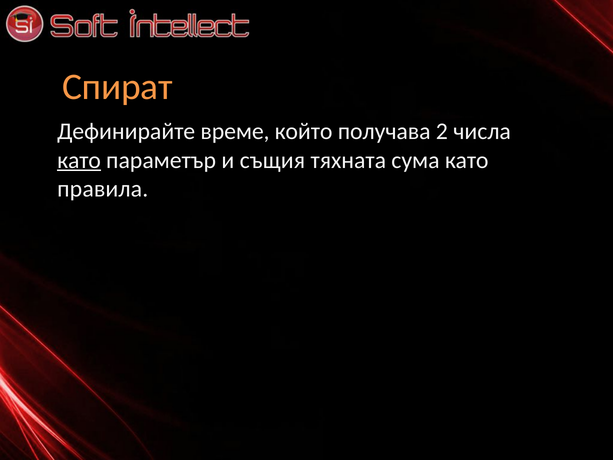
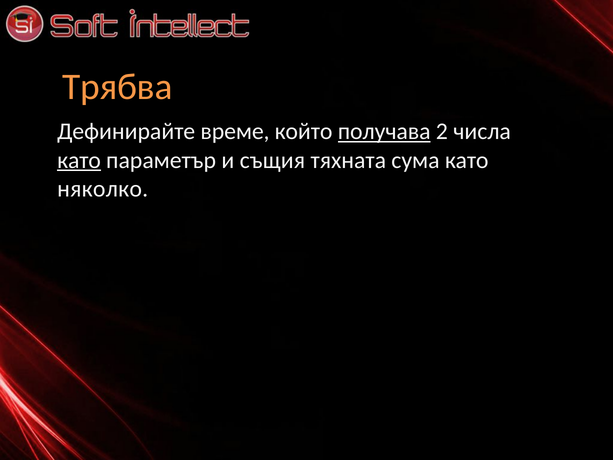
Спират: Спират -> Трябва (117, 87)
получава underline: none -> present (384, 131)
правила: правила -> няколко (103, 189)
